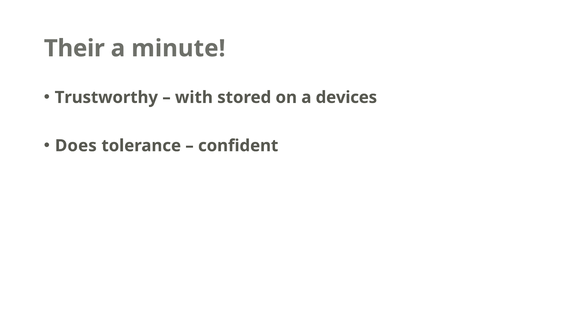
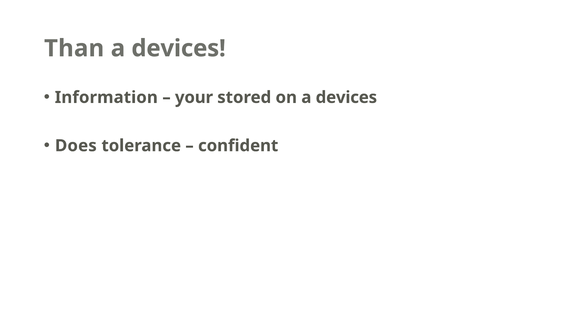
Their: Their -> Than (74, 48)
minute: minute -> devices (179, 48)
Trustworthy: Trustworthy -> Information (106, 97)
with: with -> your (194, 97)
